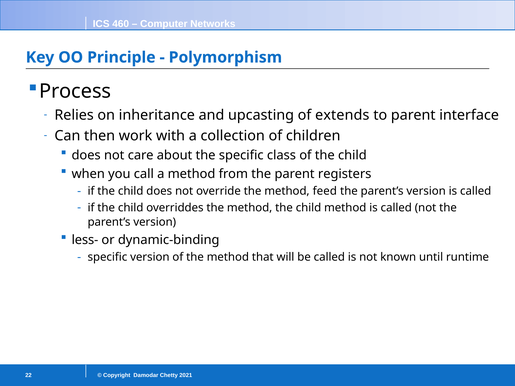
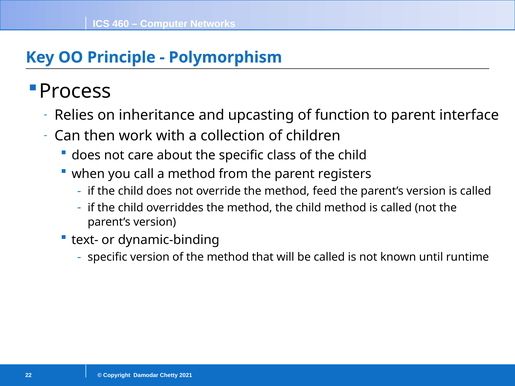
extends: extends -> function (342, 115)
less-: less- -> text- (85, 240)
